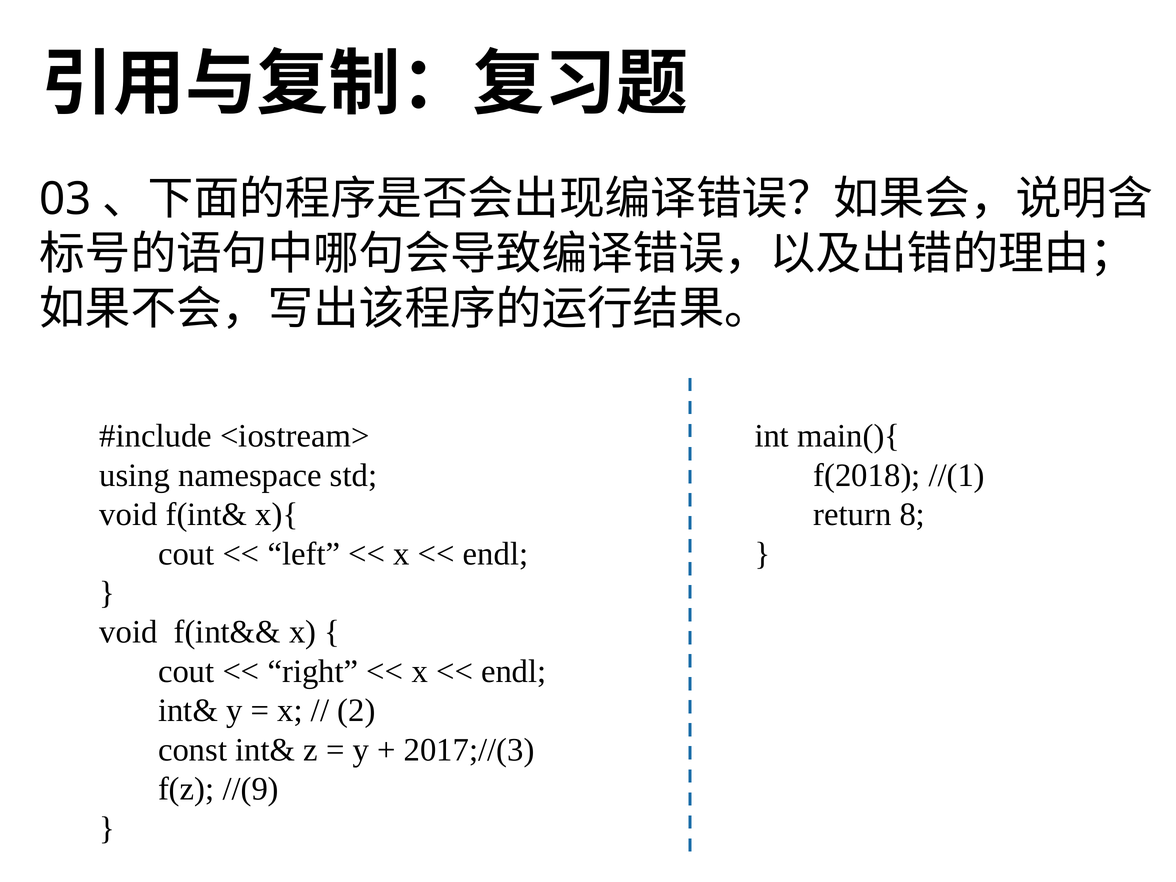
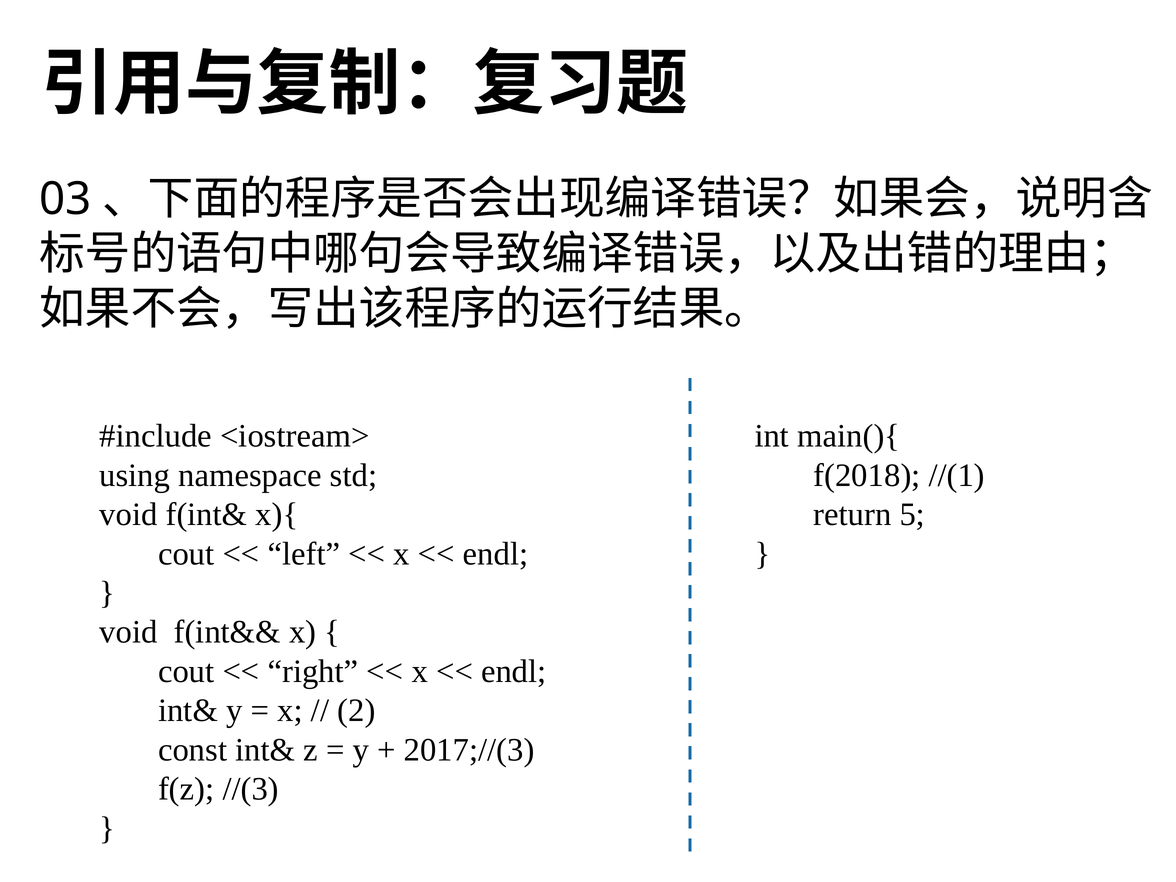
8: 8 -> 5 (912, 515)
//(9: //(9 -> //(3 (251, 789)
